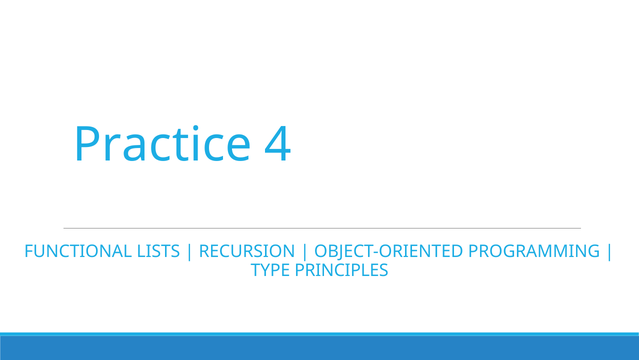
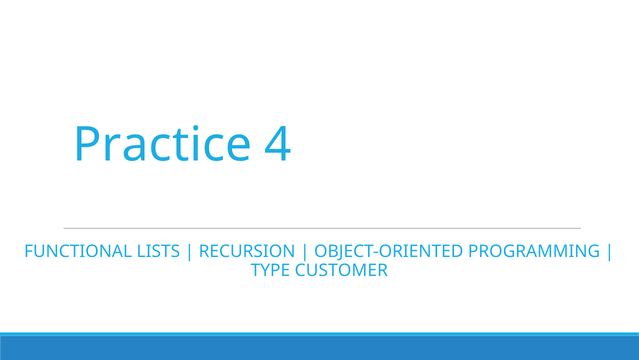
PRINCIPLES: PRINCIPLES -> CUSTOMER (341, 270)
